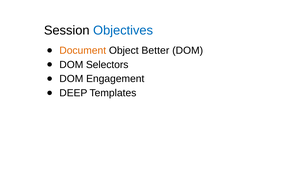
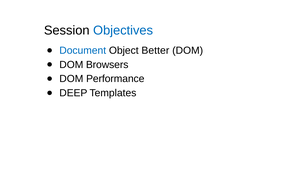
Document colour: orange -> blue (83, 51)
Selectors: Selectors -> Browsers (107, 65)
Engagement: Engagement -> Performance (115, 79)
